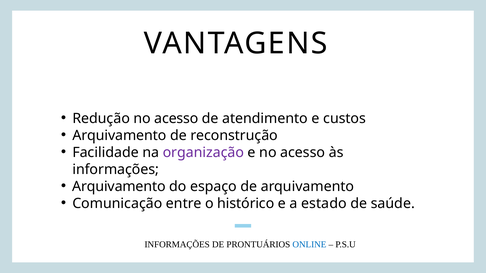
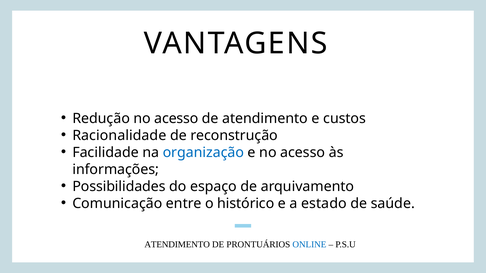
Arquivamento: Arquivamento -> Racionalidade (119, 136)
organização colour: purple -> blue (203, 153)
Arquivamento: Arquivamento -> Possibilidades (119, 187)
INFORMAÇÕES: INFORMAÇÕES -> ATENDIMENTO (177, 245)
